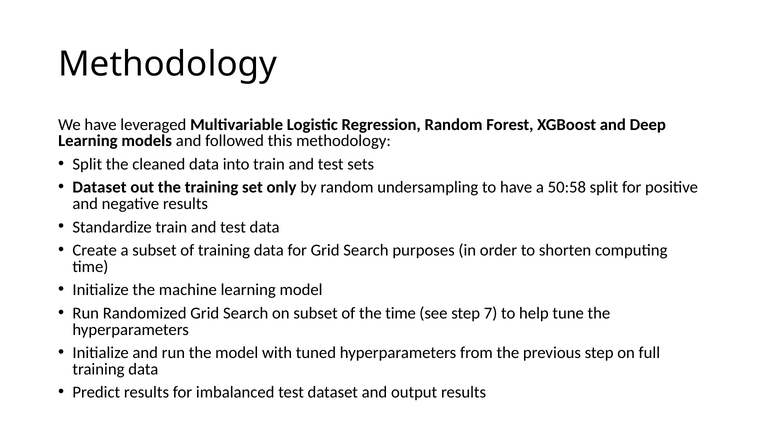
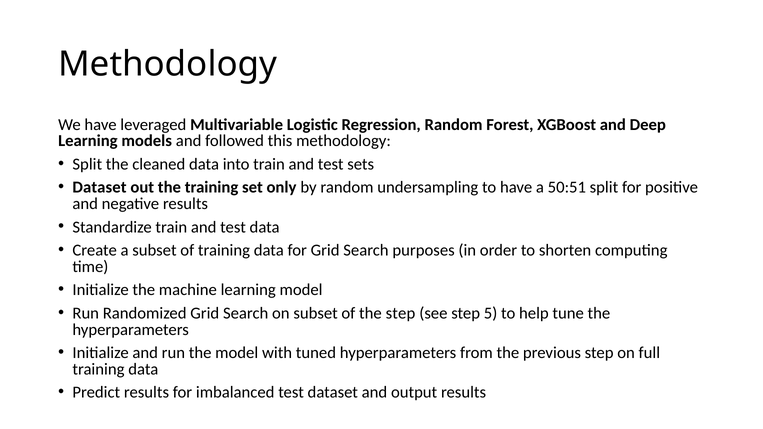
50:58: 50:58 -> 50:51 (567, 188)
the time: time -> step (400, 313)
7: 7 -> 5 (491, 313)
